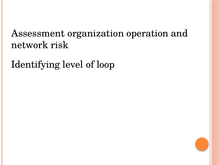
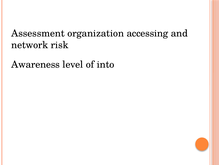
operation: operation -> accessing (147, 33)
Identifying: Identifying -> Awareness (36, 64)
loop: loop -> into (106, 64)
